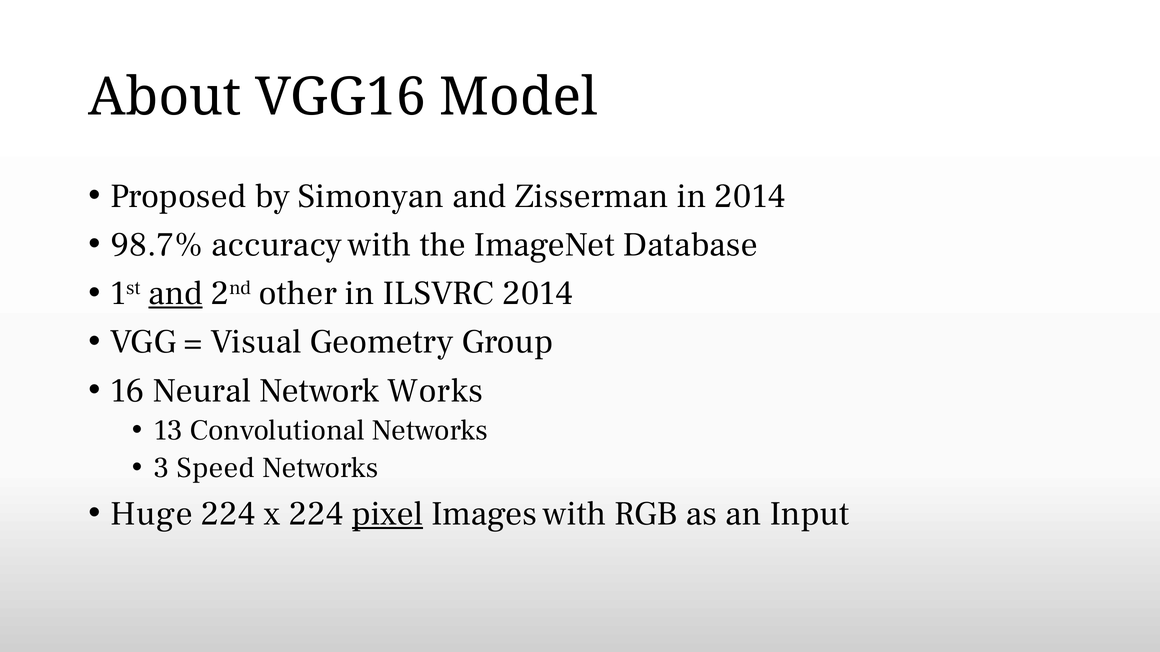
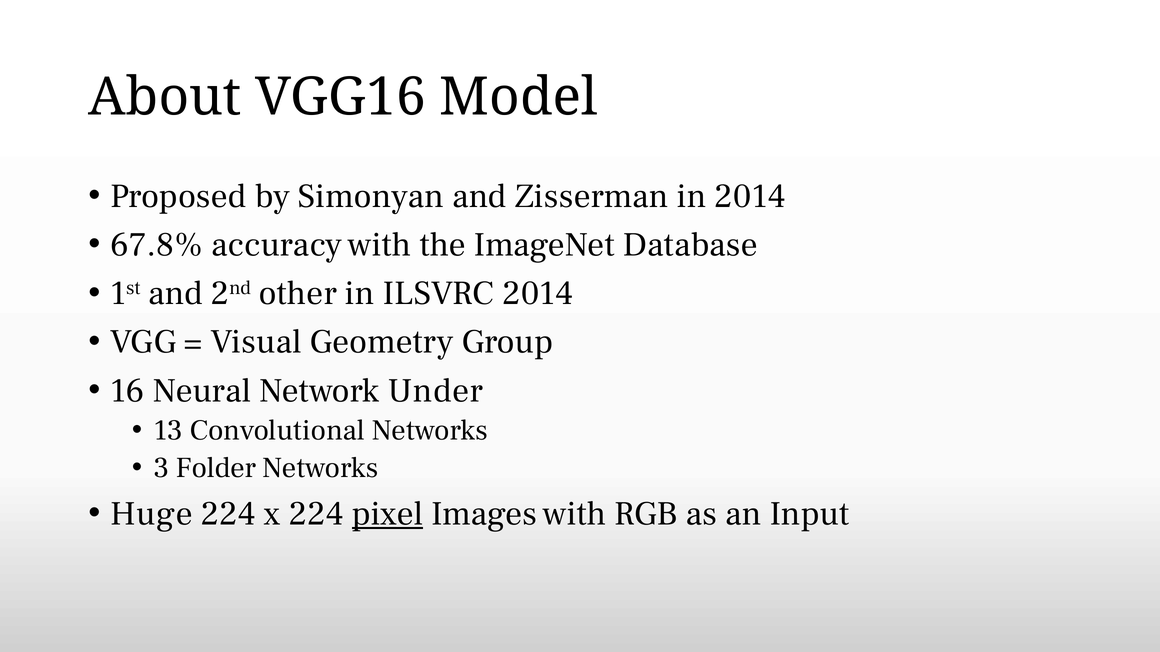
98.7%: 98.7% -> 67.8% (157, 245)
and underline: present -> none (176, 293)
Works: Works -> Under (435, 391)
Speed: Speed -> Folder (216, 468)
